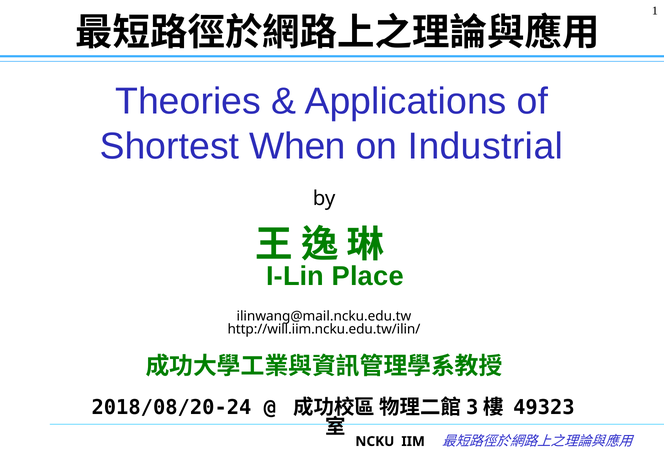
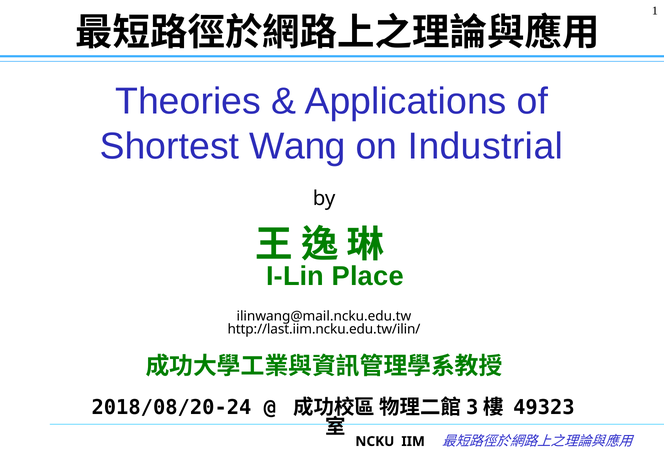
When: When -> Wang (297, 146)
http://will.iim.ncku.edu.tw/ilin/: http://will.iim.ncku.edu.tw/ilin/ -> http://last.iim.ncku.edu.tw/ilin/ (324, 329)
